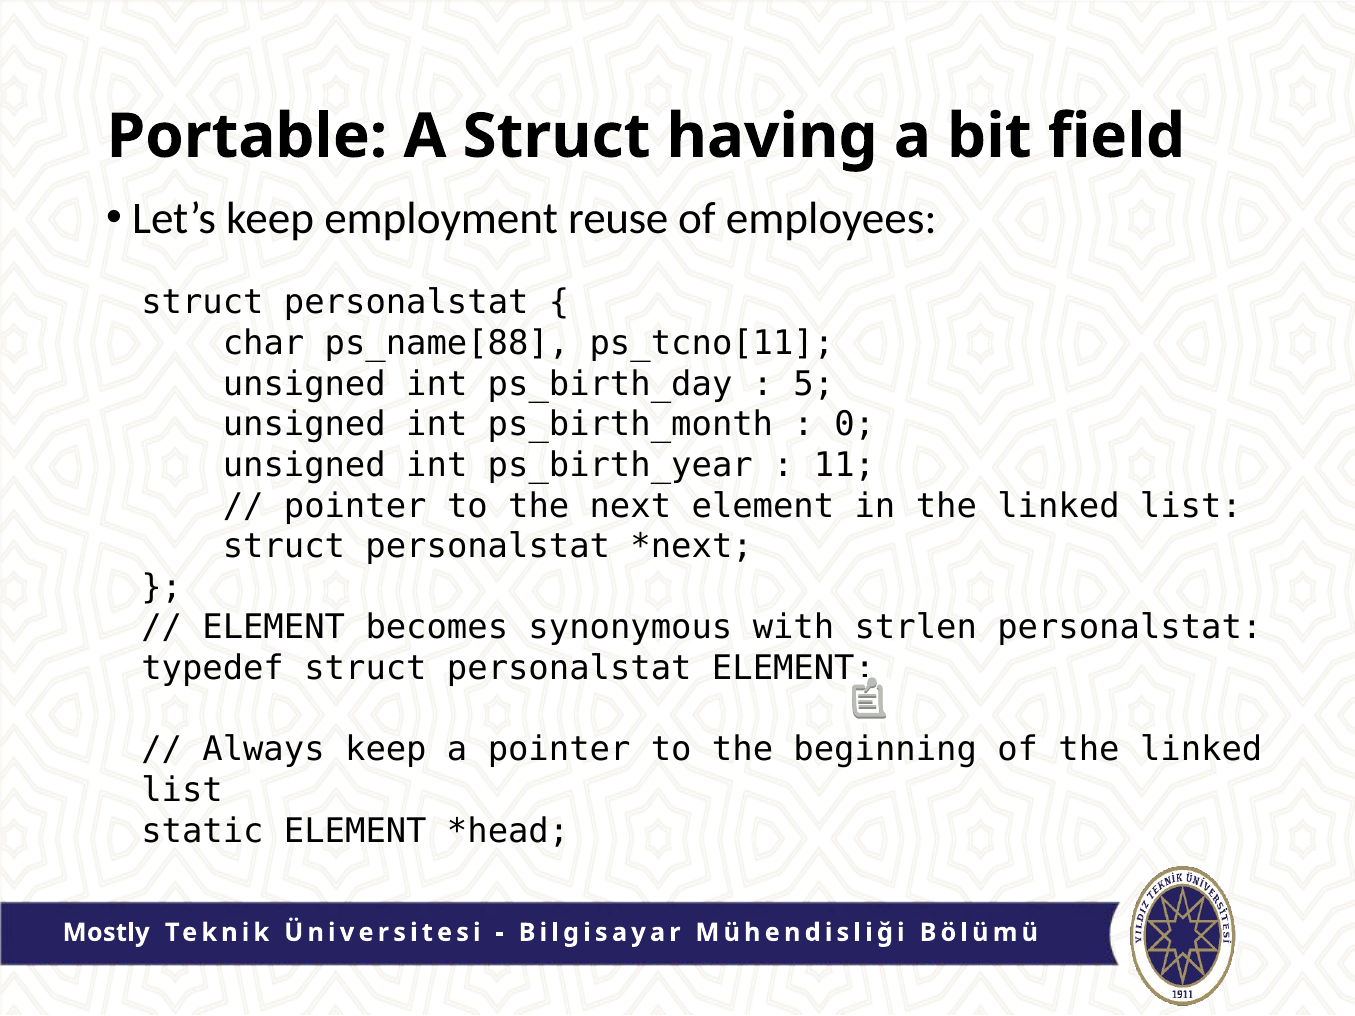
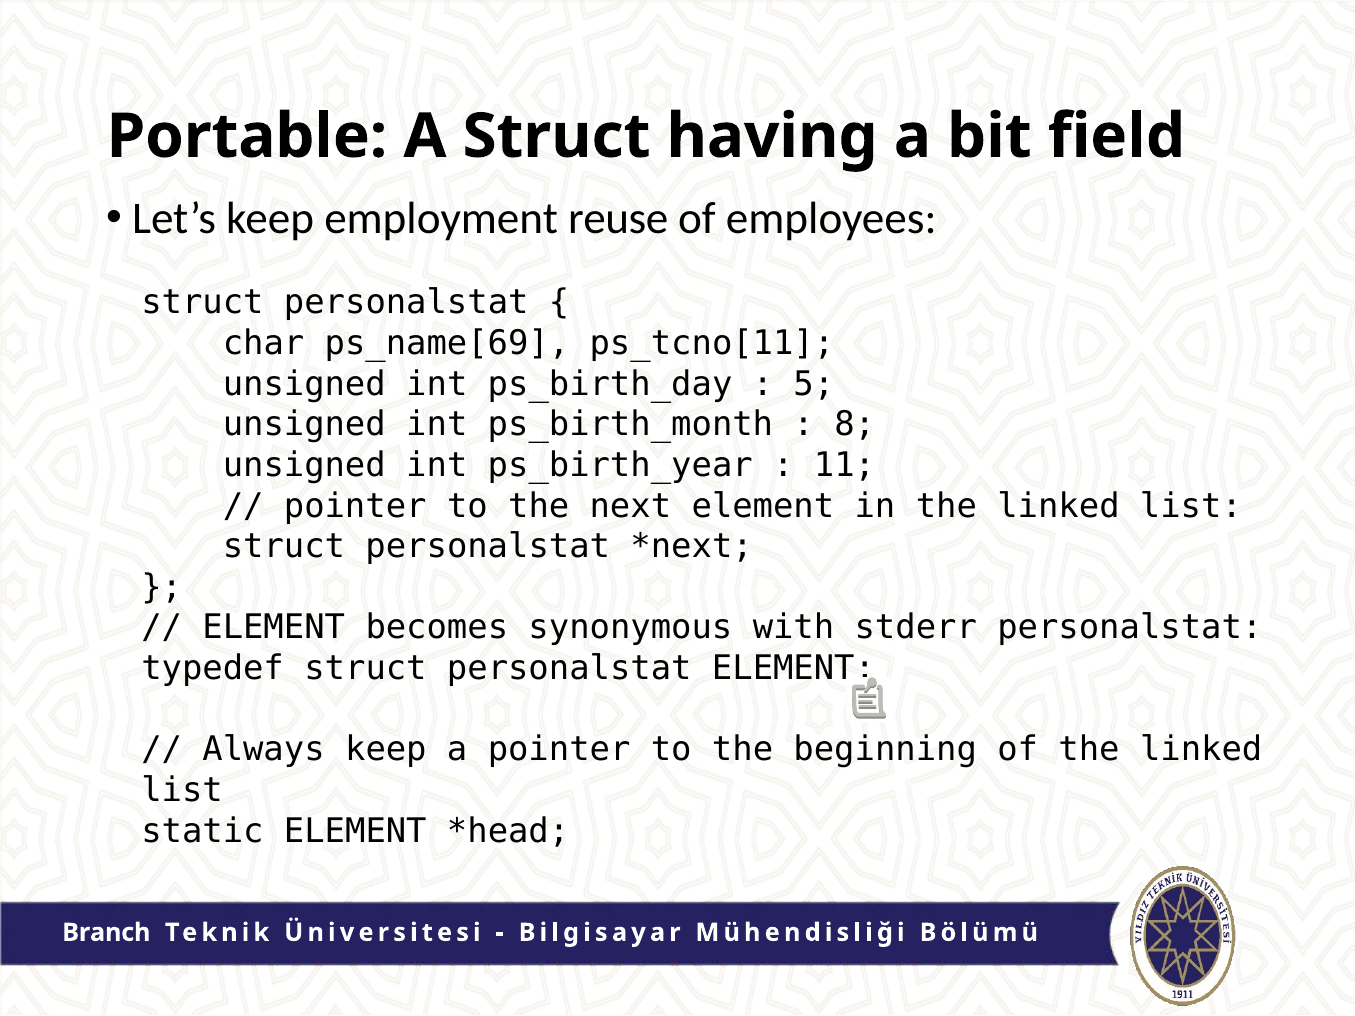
ps_name[88: ps_name[88 -> ps_name[69 (447, 343)
0: 0 -> 8 (855, 425)
strlen: strlen -> stderr (916, 628)
Mostly: Mostly -> Branch (106, 933)
